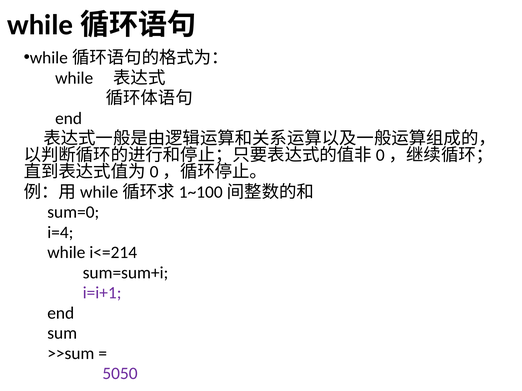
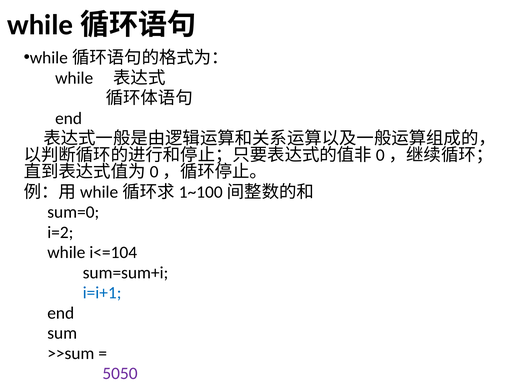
i=4: i=4 -> i=2 (60, 233)
i<=214: i<=214 -> i<=104 (113, 253)
i=i+1 colour: purple -> blue (102, 293)
